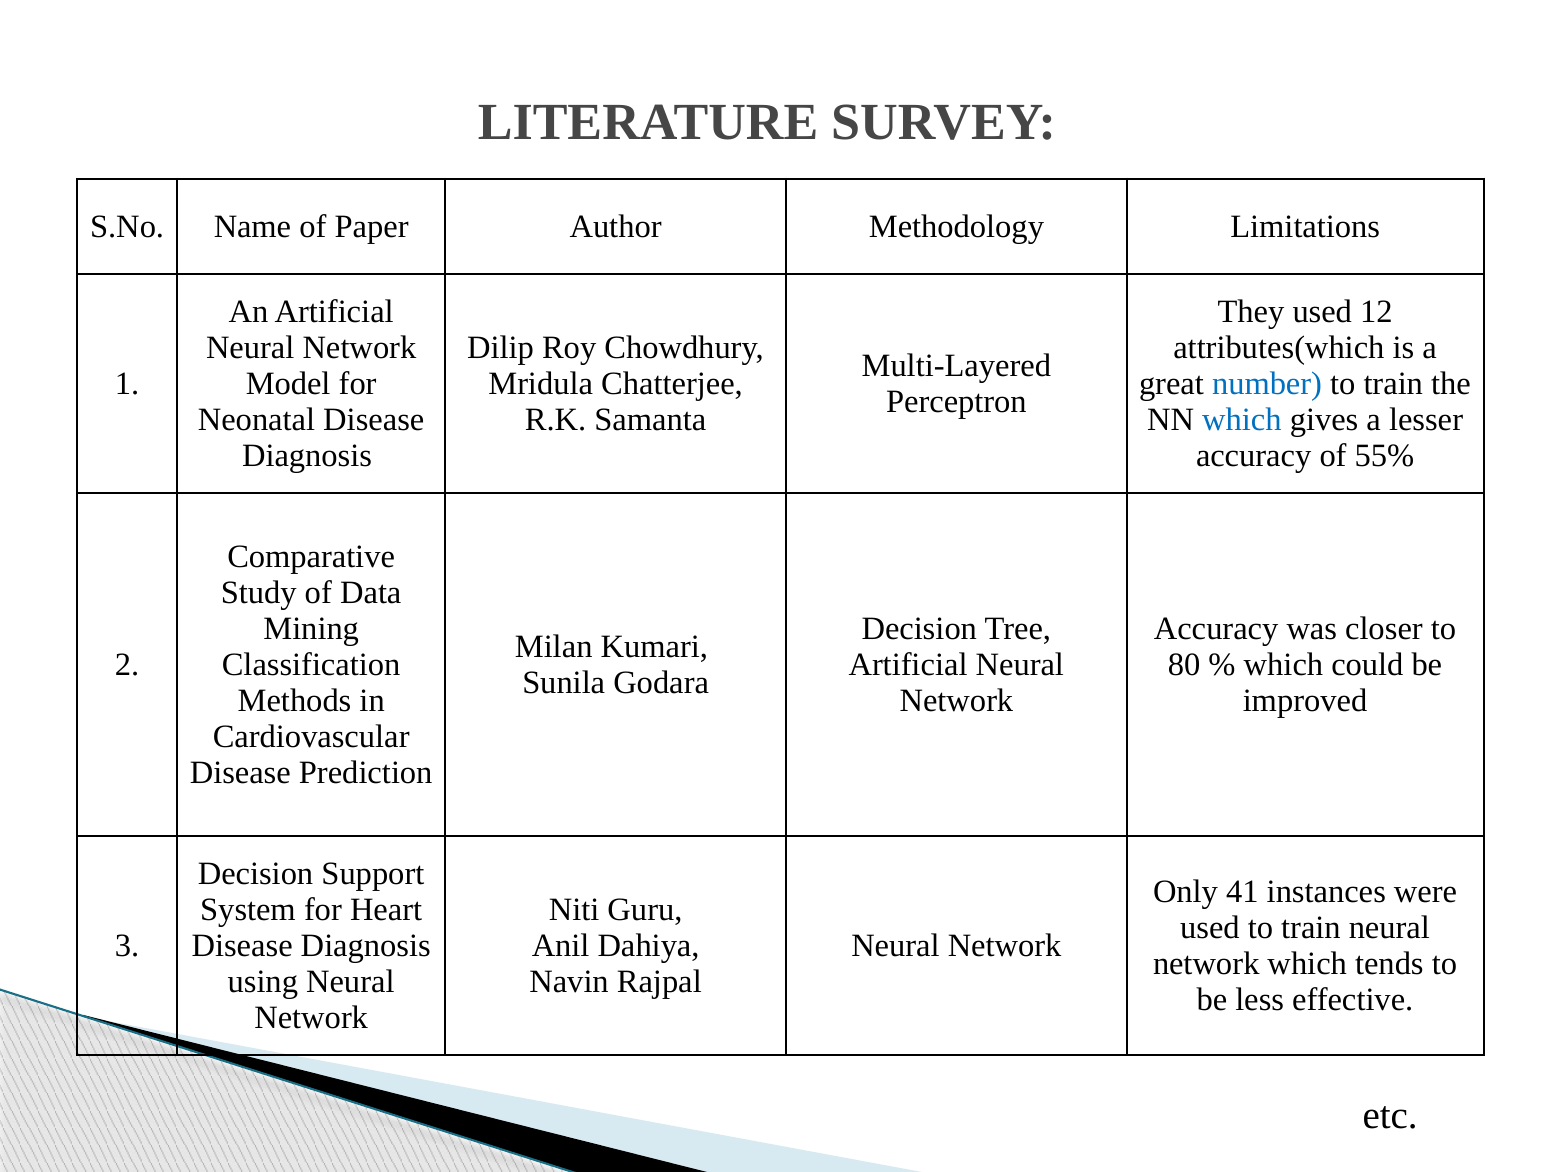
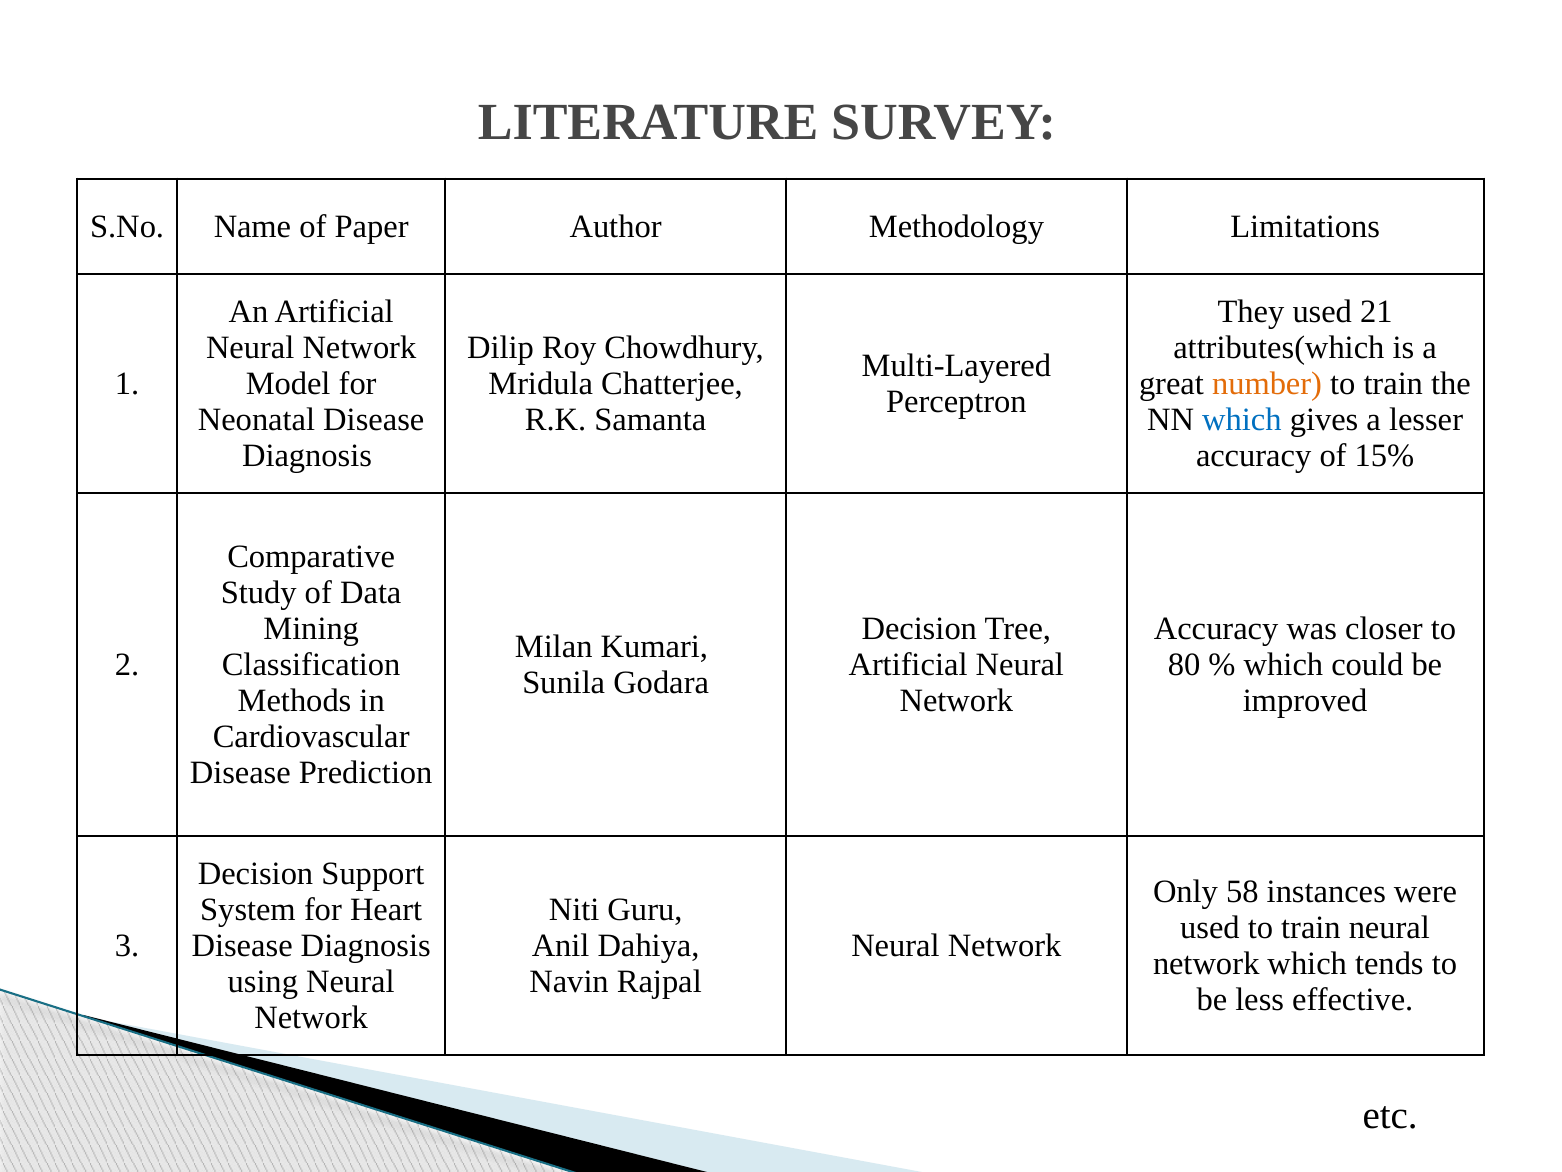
12: 12 -> 21 (1376, 312)
number colour: blue -> orange (1267, 383)
55%: 55% -> 15% (1384, 455)
41: 41 -> 58 (1242, 892)
